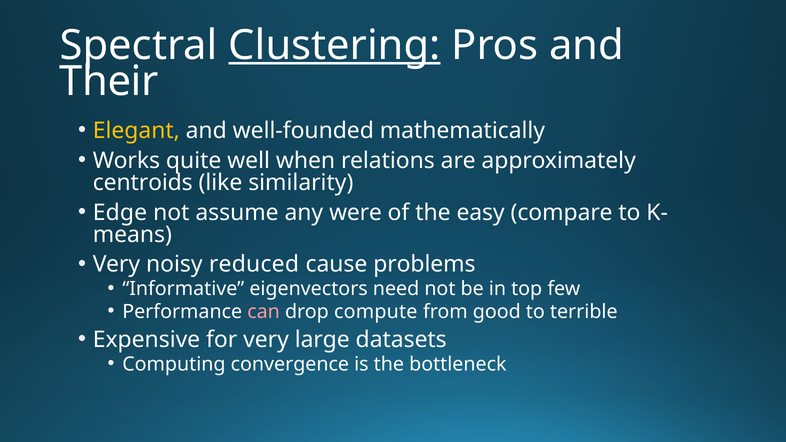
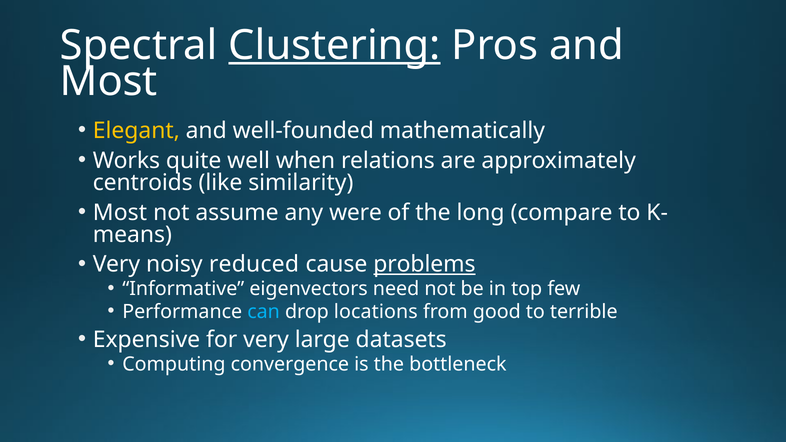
Their: Their -> Most (109, 81)
Edge: Edge -> Most (120, 213)
easy: easy -> long (481, 213)
problems underline: none -> present (424, 265)
can colour: pink -> light blue (264, 312)
compute: compute -> locations (376, 312)
